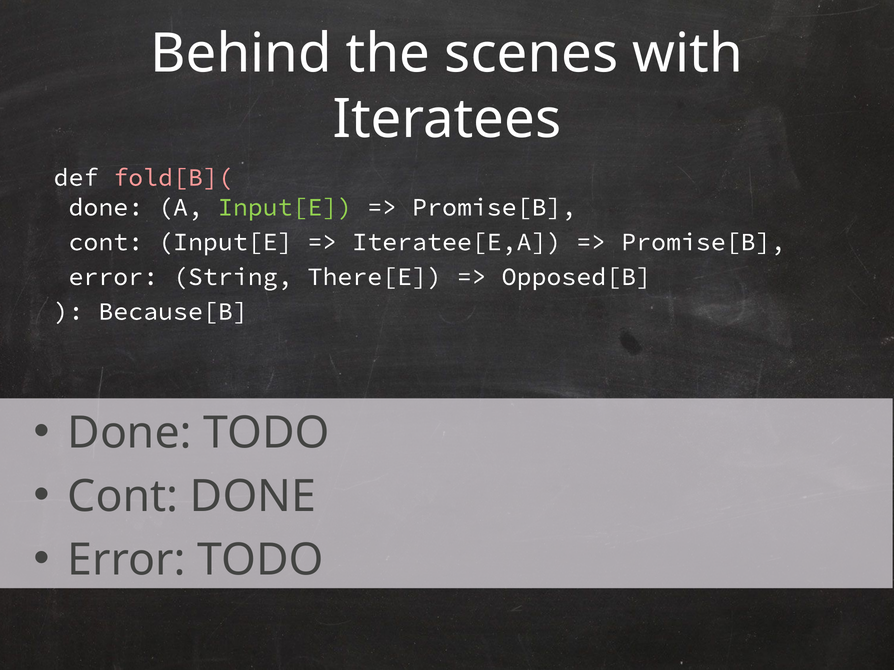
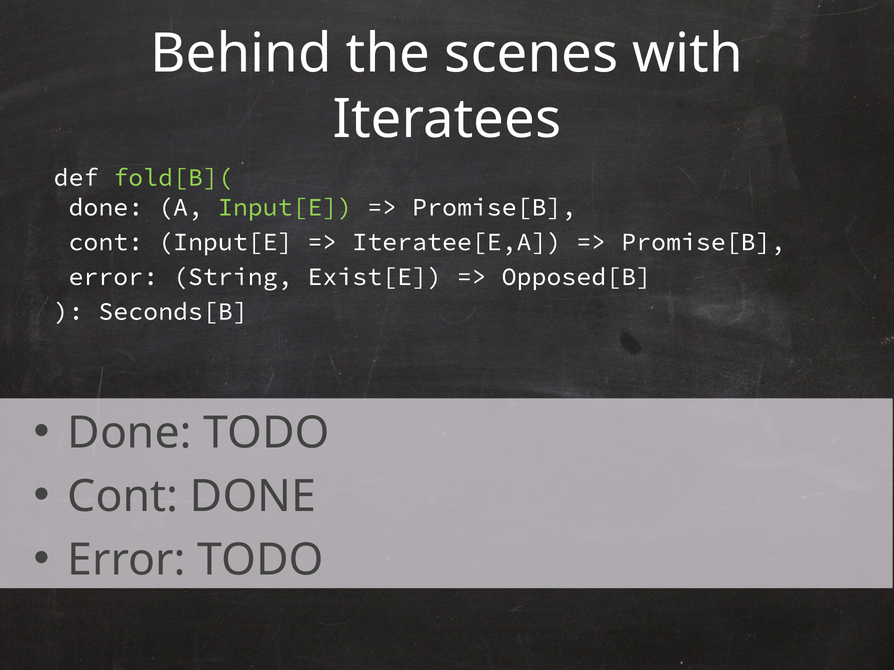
fold[B]( colour: pink -> light green (173, 178)
There[E: There[E -> Exist[E (375, 277)
Because[B: Because[B -> Seconds[B (173, 312)
